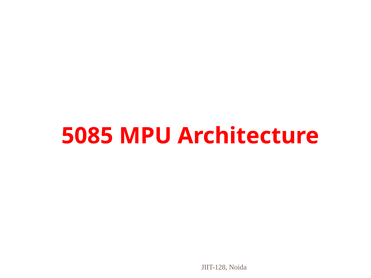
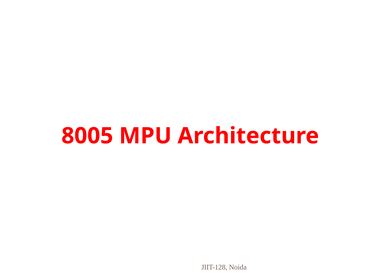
5085: 5085 -> 8005 (87, 136)
